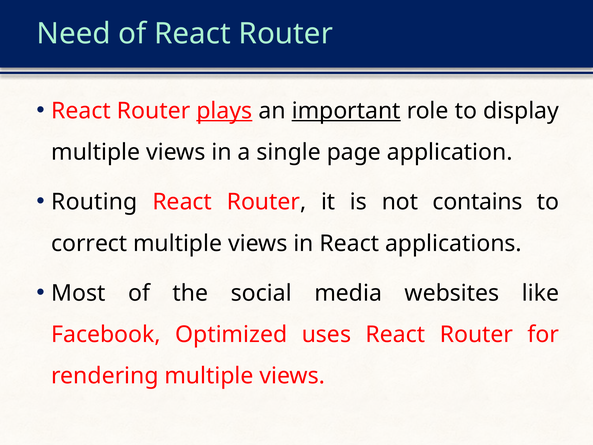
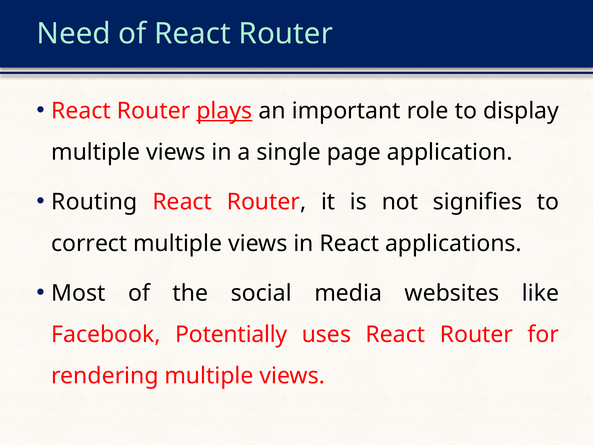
important underline: present -> none (346, 111)
contains: contains -> signifies (478, 202)
Optimized: Optimized -> Potentially (231, 334)
